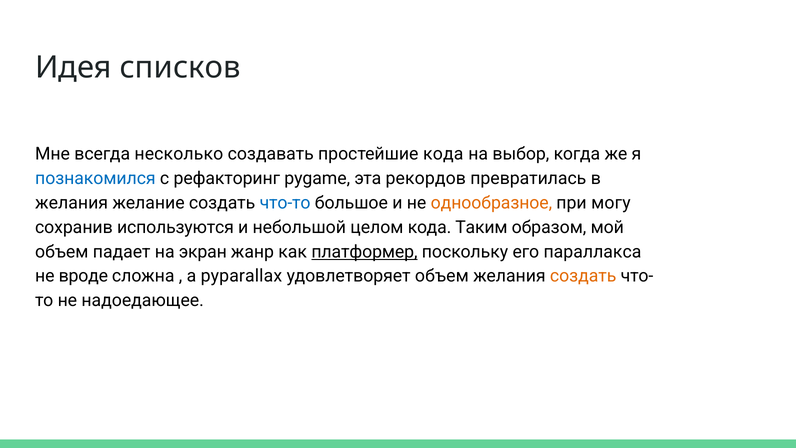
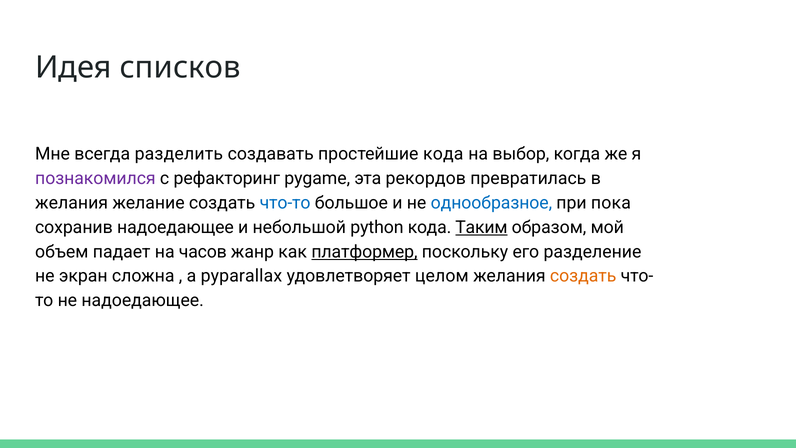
несколько: несколько -> разделить (179, 154)
познакомился colour: blue -> purple (95, 178)
однообразное colour: orange -> blue (491, 203)
могу: могу -> пока (611, 203)
сохранив используются: используются -> надоедающее (175, 227)
целом: целом -> python (377, 227)
Таким underline: none -> present (481, 227)
экран: экран -> часов (203, 252)
параллакса: параллакса -> разделение (592, 252)
вроде: вроде -> экран (83, 276)
удовлетворяет объем: объем -> целом (442, 276)
